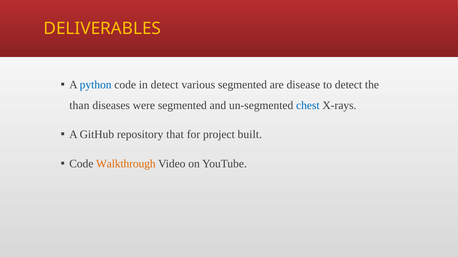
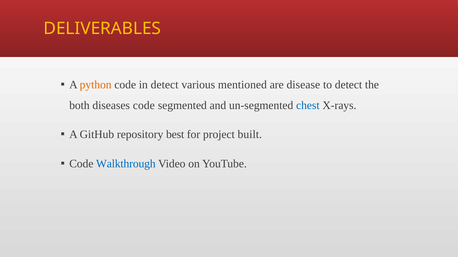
python colour: blue -> orange (96, 85)
various segmented: segmented -> mentioned (242, 85)
than: than -> both (79, 106)
diseases were: were -> code (144, 106)
that: that -> best (175, 135)
Walkthrough colour: orange -> blue (126, 164)
